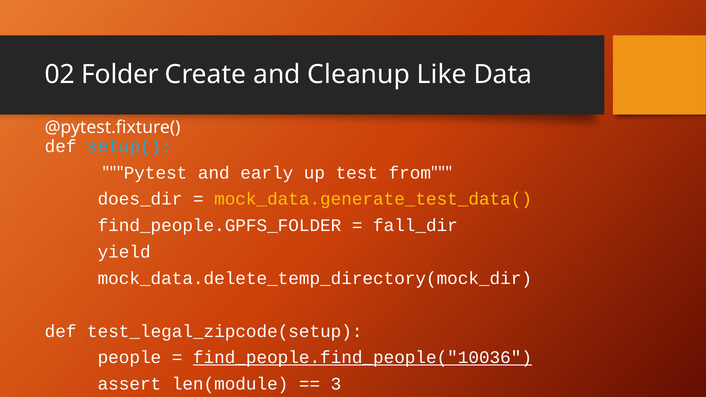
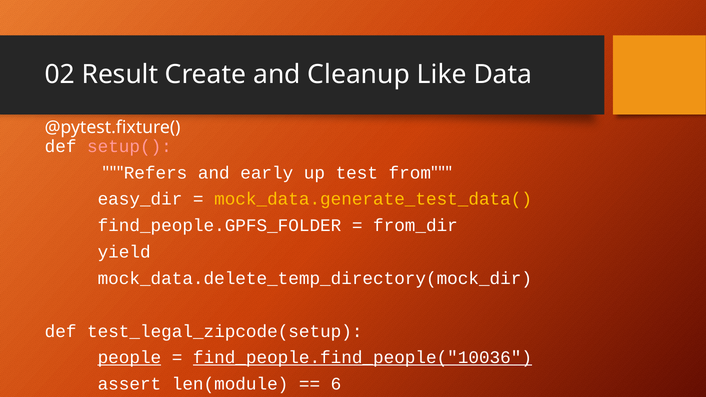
Folder: Folder -> Result (120, 75)
setup( colour: light blue -> pink (129, 146)
Pytest: Pytest -> Refers (156, 173)
does_dir: does_dir -> easy_dir (140, 199)
fall_dir: fall_dir -> from_dir (415, 226)
people underline: none -> present (129, 358)
3: 3 -> 6 (336, 384)
